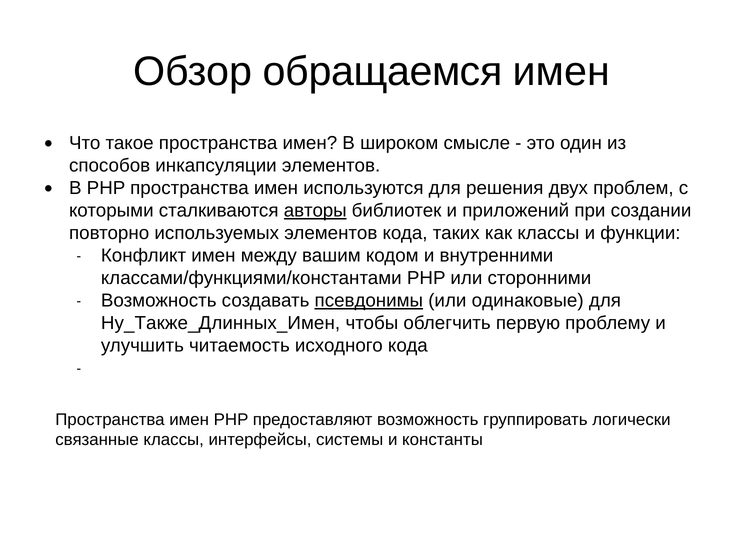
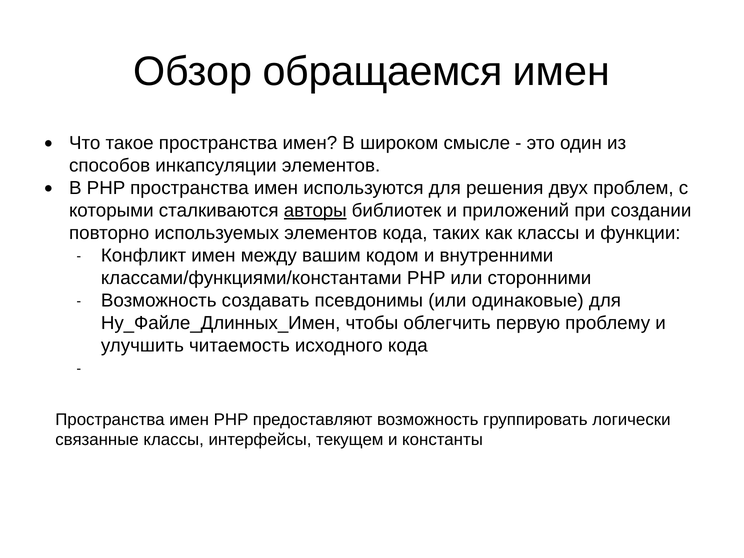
псевдонимы underline: present -> none (369, 301)
Ну_Также_Длинных_Имен: Ну_Также_Длинных_Имен -> Ну_Файле_Длинных_Имен (221, 323)
системы: системы -> текущем (350, 440)
